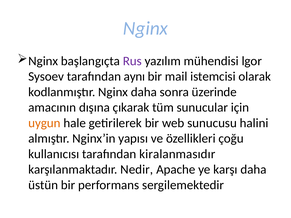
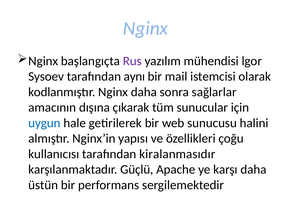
üzerinde: üzerinde -> sağlarlar (214, 92)
uygun colour: orange -> blue (44, 123)
Nedir: Nedir -> Güçlü (137, 170)
